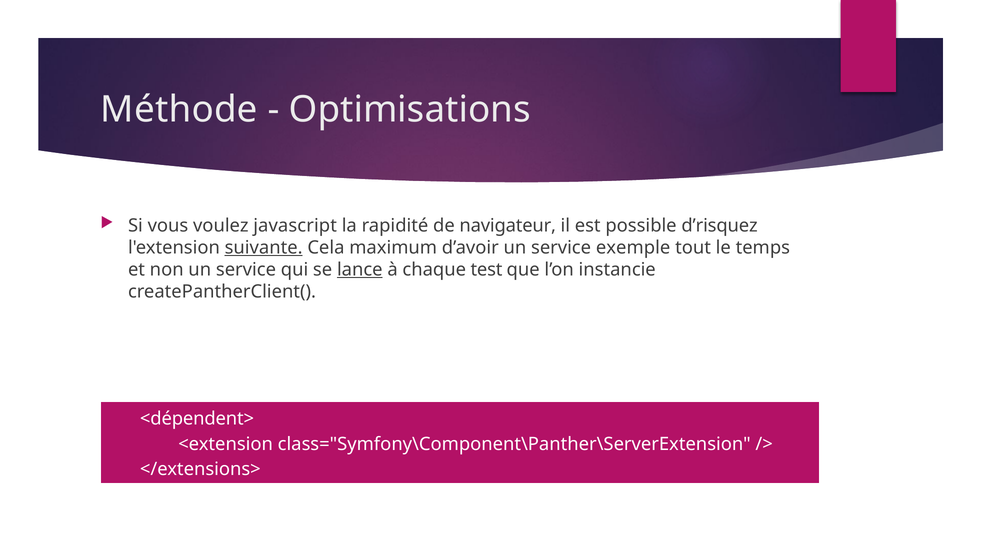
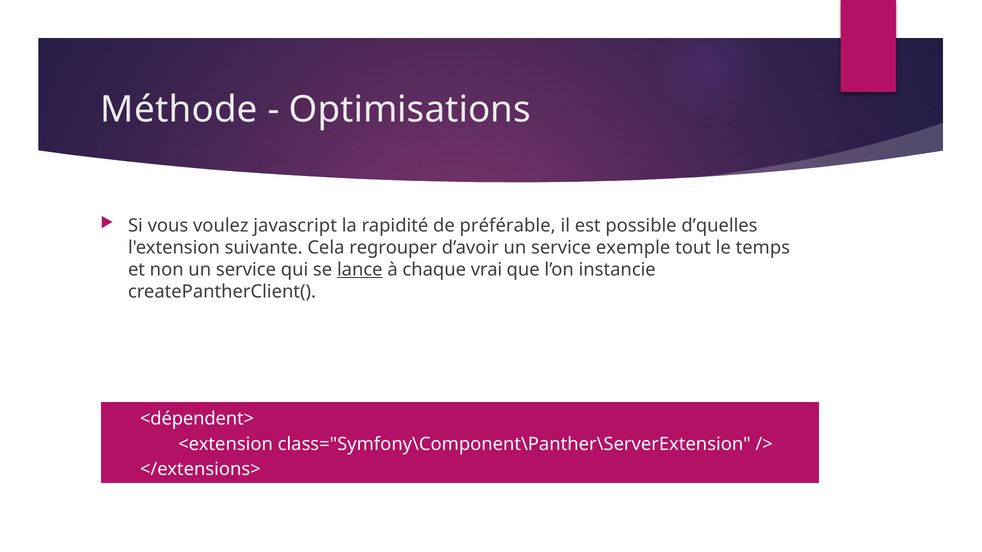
navigateur: navigateur -> préférable (508, 226)
d’risquez: d’risquez -> d’quelles (719, 226)
suivante underline: present -> none (264, 248)
maximum: maximum -> regrouper (393, 248)
test: test -> vrai (486, 270)
